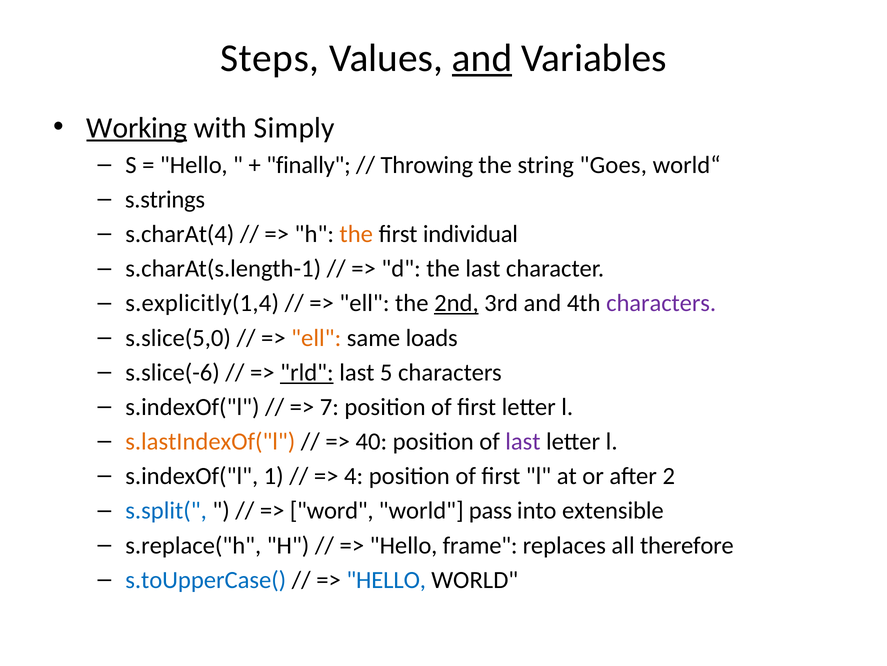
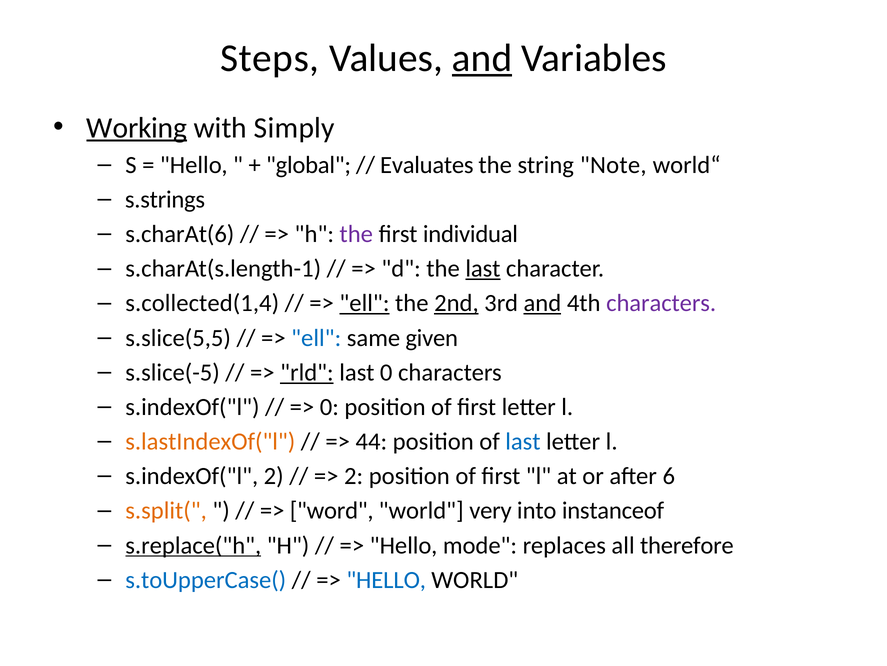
finally: finally -> global (309, 165)
Throwing: Throwing -> Evaluates (427, 165)
Goes: Goes -> Note (613, 165)
s.charAt(4: s.charAt(4 -> s.charAt(6 (180, 234)
the colour: orange -> purple (356, 234)
last underline: none -> present (483, 268)
s.explicitly(1,4: s.explicitly(1,4 -> s.collected(1,4 (202, 303)
ell underline: none -> present (364, 303)
and underline: none -> present (542, 303)
s.slice(5,0: s.slice(5,0 -> s.slice(5,5 (178, 338)
ell colour: orange -> blue (316, 338)
loads: loads -> given (432, 338)
s.slice(-6: s.slice(-6 -> s.slice(-5 (173, 372)
last 5: 5 -> 0 (386, 372)
7: 7 -> 0 (329, 407)
40: 40 -> 44 (371, 441)
last colour: purple -> blue (523, 441)
s.indexOf("l 1: 1 -> 2 (274, 476)
4: 4 -> 2 (354, 476)
2: 2 -> 6 (669, 476)
s.split( colour: blue -> orange (166, 510)
pass: pass -> very (490, 510)
extensible: extensible -> instanceof (613, 510)
s.replace("h underline: none -> present (193, 545)
frame: frame -> mode (480, 545)
